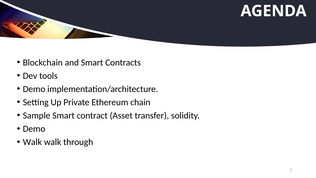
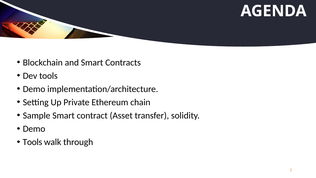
Walk: Walk -> Tools (32, 142)
